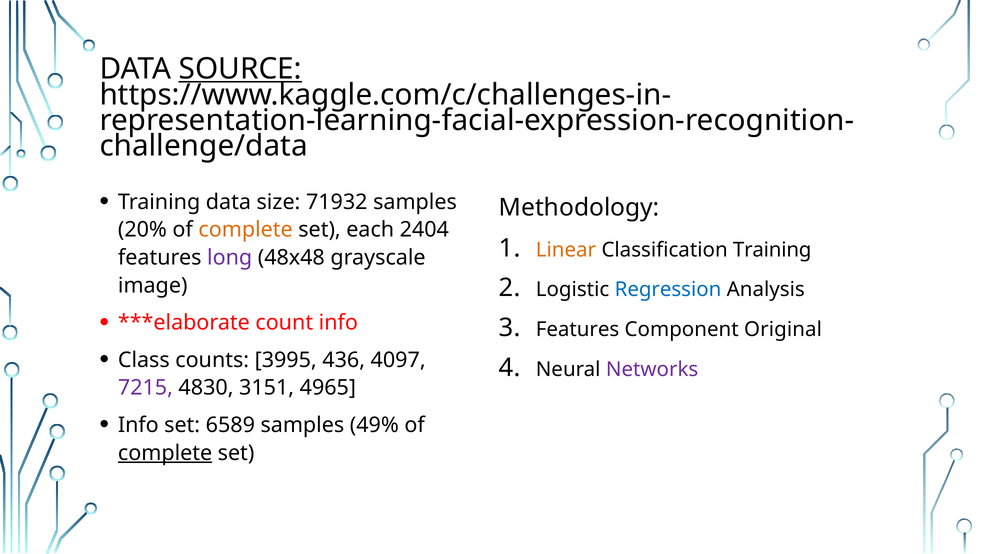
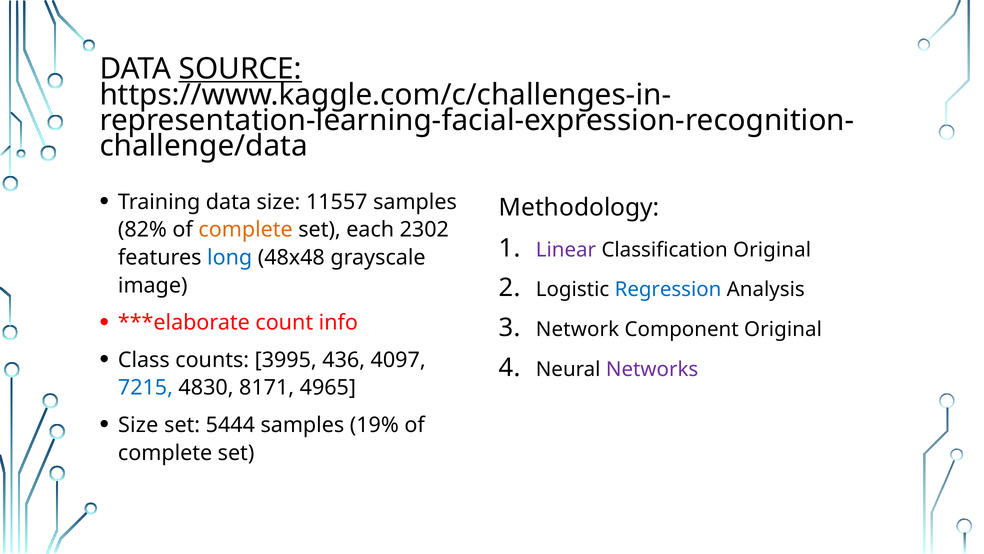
71932: 71932 -> 11557 (337, 202)
20%: 20% -> 82% (142, 230)
2404: 2404 -> 2302 (424, 230)
Linear colour: orange -> purple (566, 250)
Classification Training: Training -> Original (772, 250)
long colour: purple -> blue (230, 258)
Features: Features -> Network (577, 329)
7215 colour: purple -> blue (145, 388)
3151: 3151 -> 8171 (267, 388)
Info: Info -> Size (138, 425)
6589: 6589 -> 5444 (230, 425)
49%: 49% -> 19% (374, 425)
complete underline: present -> none (165, 453)
